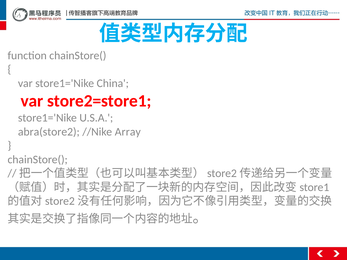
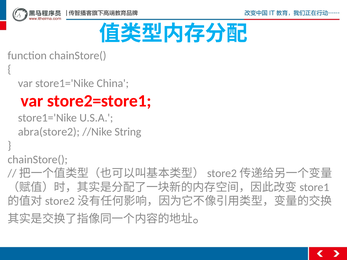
Array: Array -> String (128, 132)
